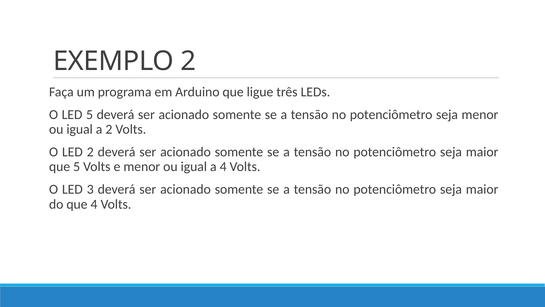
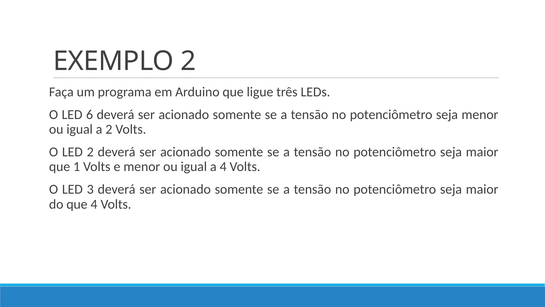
LED 5: 5 -> 6 (90, 114)
que 5: 5 -> 1 (77, 167)
